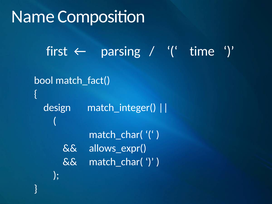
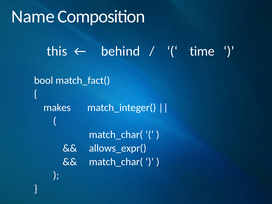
first: first -> this (57, 51)
parsing: parsing -> behind (121, 51)
design: design -> makes (57, 108)
